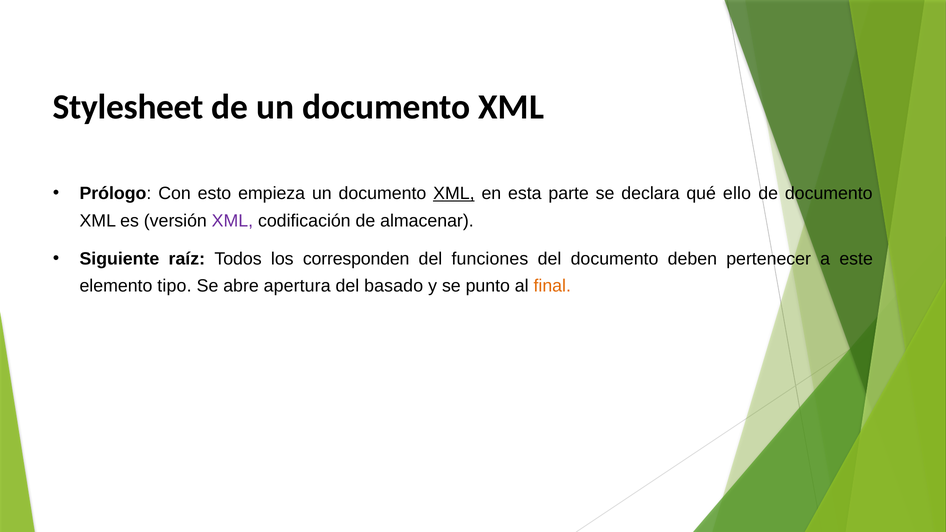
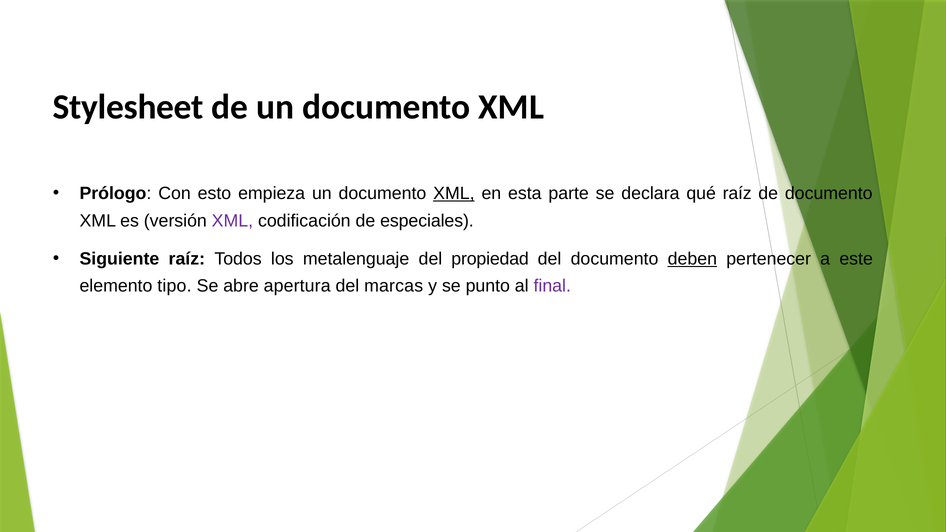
qué ello: ello -> raíz (737, 193)
almacenar: almacenar -> especiales (427, 221)
corresponden: corresponden -> metalenguaje (356, 259)
funciones: funciones -> propiedad (490, 259)
deben underline: none -> present (692, 259)
basado: basado -> marcas (394, 286)
final colour: orange -> purple (552, 286)
